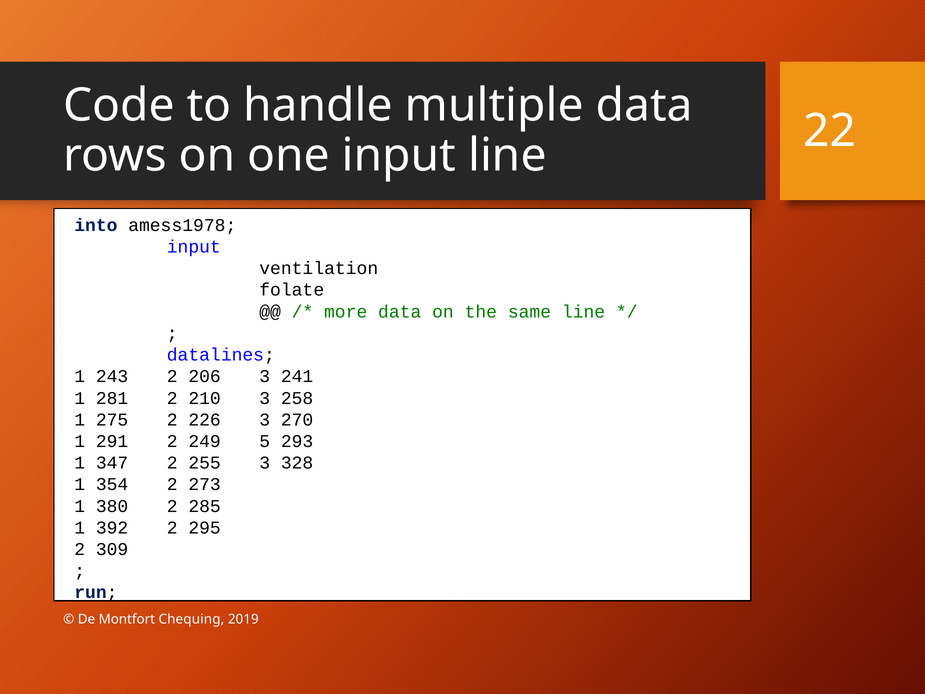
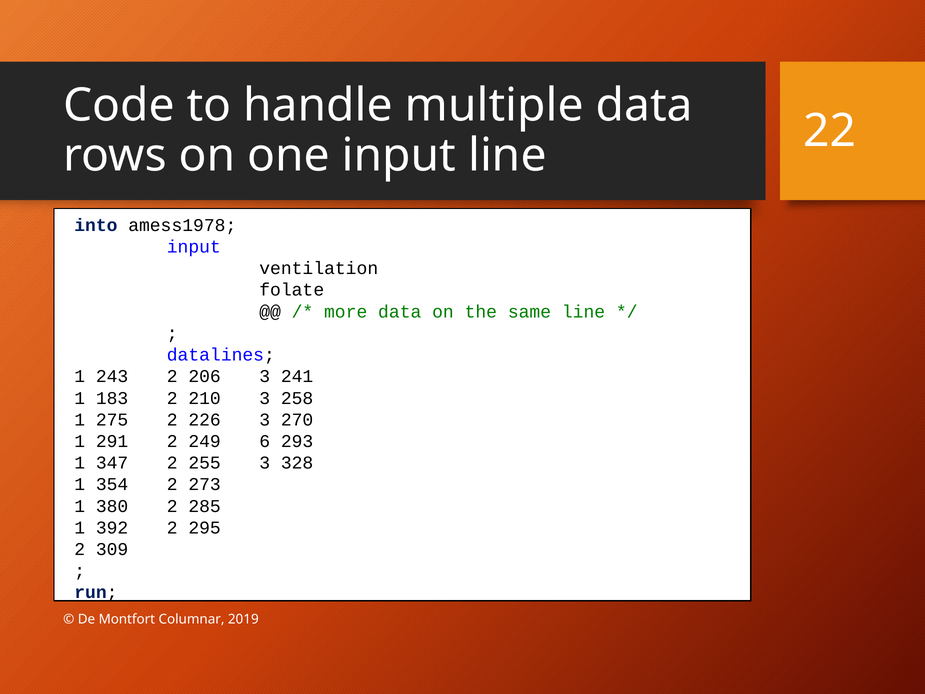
281: 281 -> 183 (112, 398)
5: 5 -> 6 (265, 441)
Chequing: Chequing -> Columnar (192, 619)
